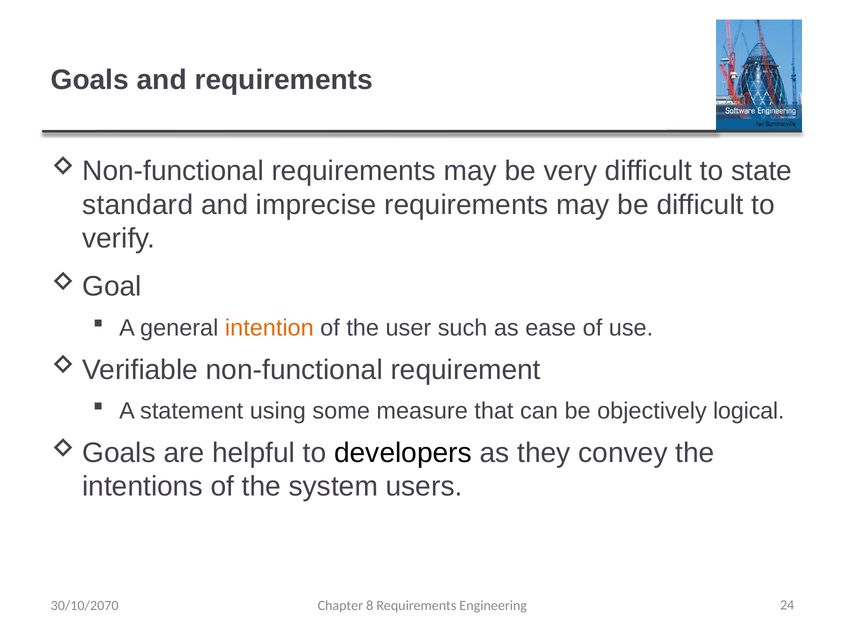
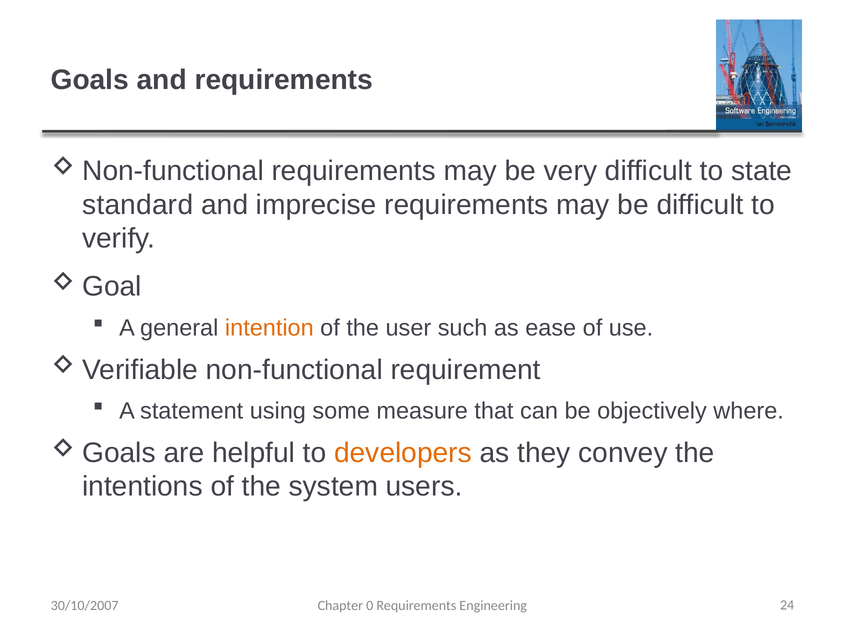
logical: logical -> where (749, 411)
developers colour: black -> orange (403, 453)
30/10/2070: 30/10/2070 -> 30/10/2007 (85, 605)
8: 8 -> 0 (370, 605)
